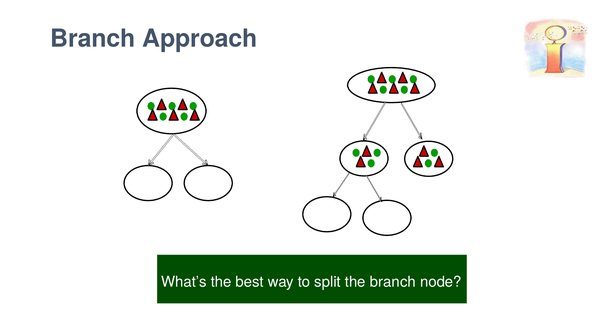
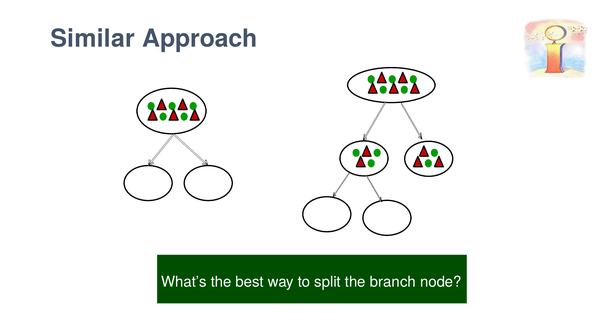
Branch: Branch -> Similar (93, 38)
